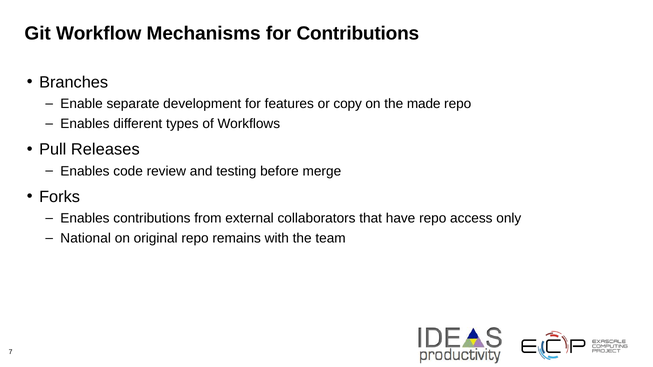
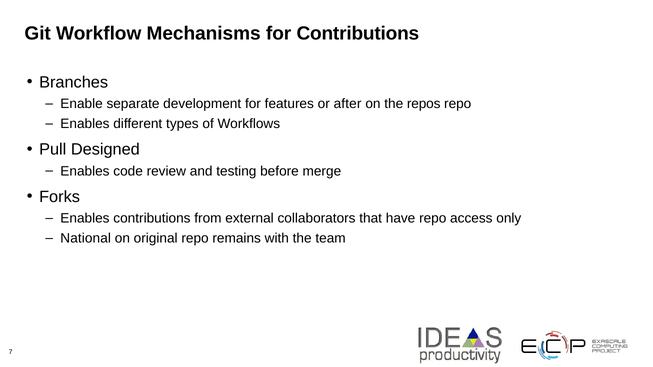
copy: copy -> after (348, 104)
made: made -> repos (424, 104)
Releases: Releases -> Designed (105, 150)
